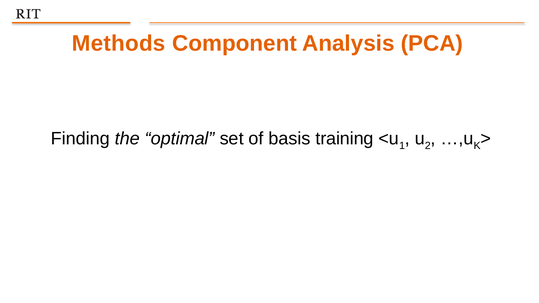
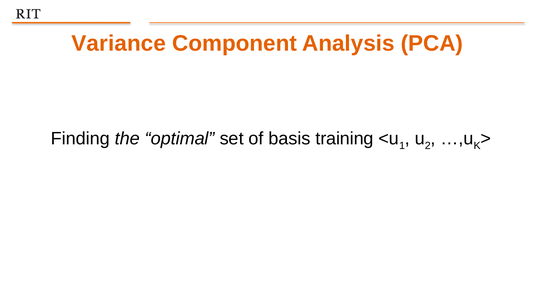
Methods: Methods -> Variance (119, 44)
